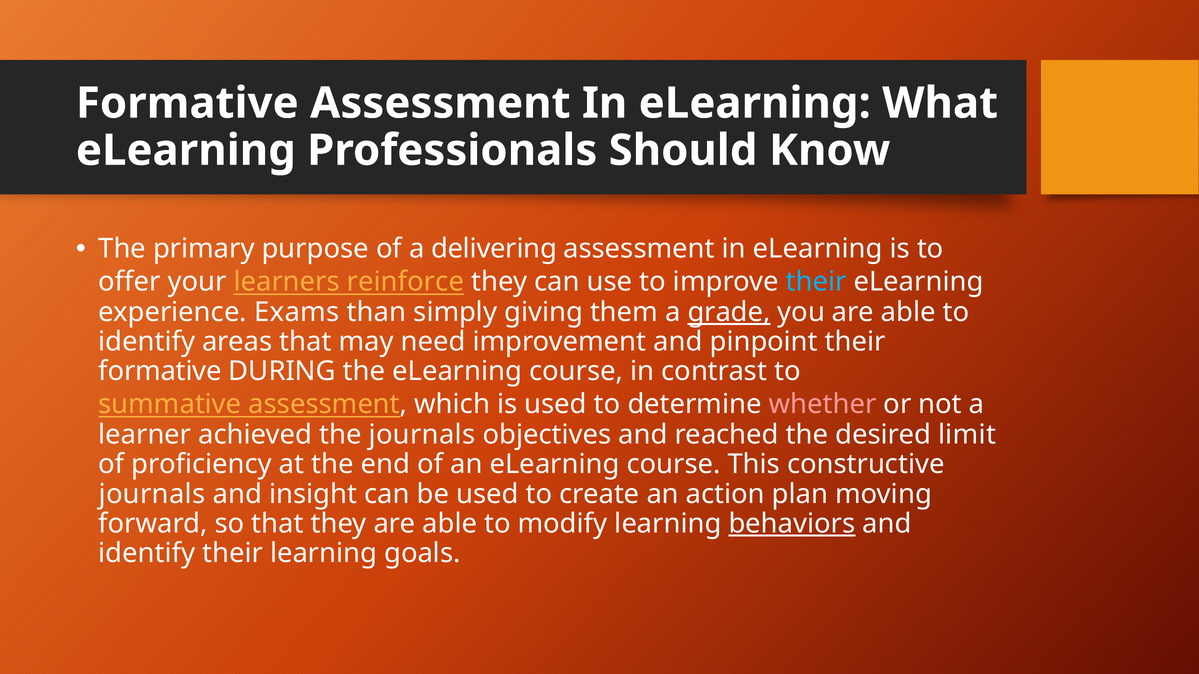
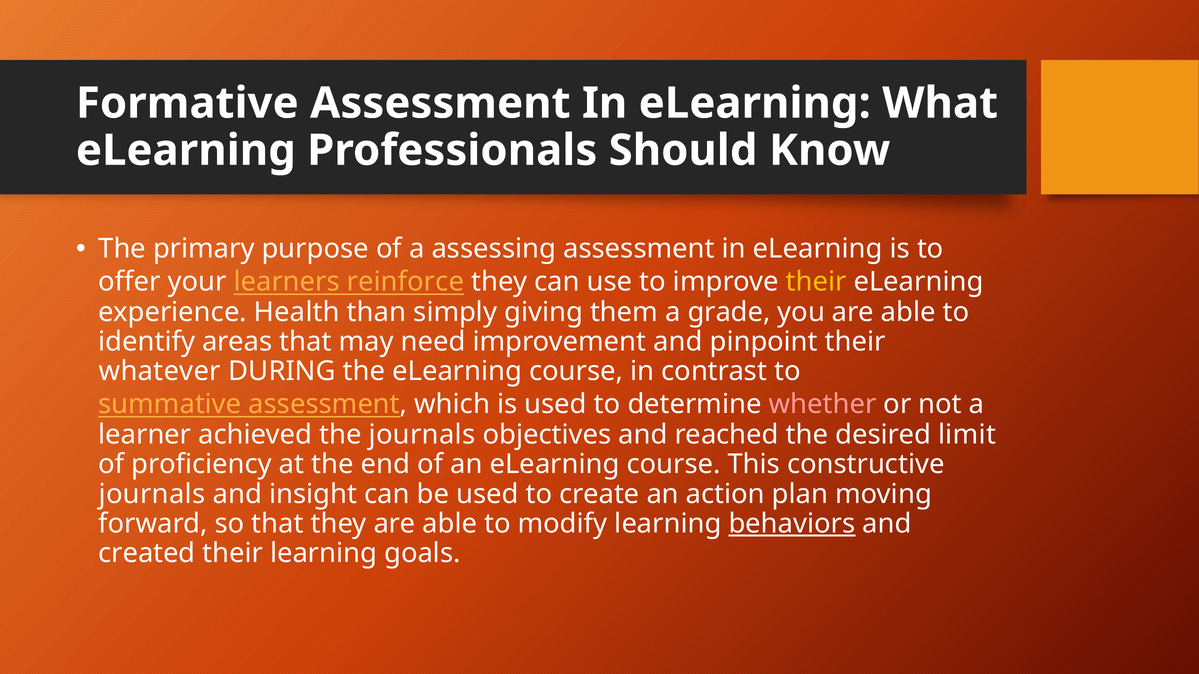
delivering: delivering -> assessing (494, 249)
their colour: light blue -> yellow (816, 282)
Exams: Exams -> Health (297, 312)
grade underline: present -> none (729, 312)
formative: formative -> whatever (160, 372)
identify: identify -> created (147, 554)
